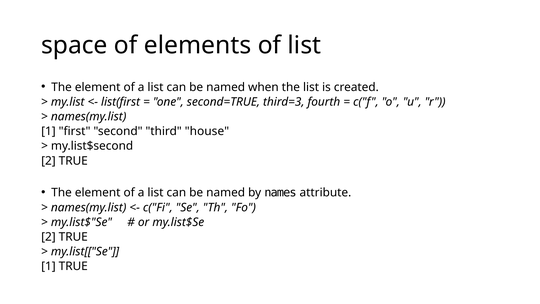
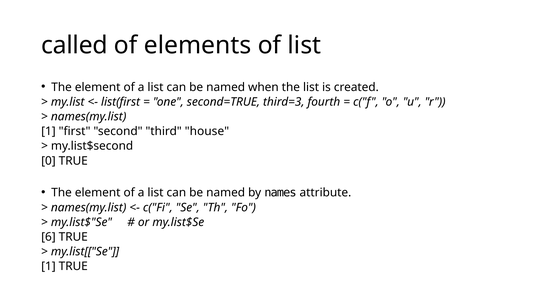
space: space -> called (74, 45)
2: 2 -> 0 (48, 161)
2: 2 -> 6 (48, 237)
